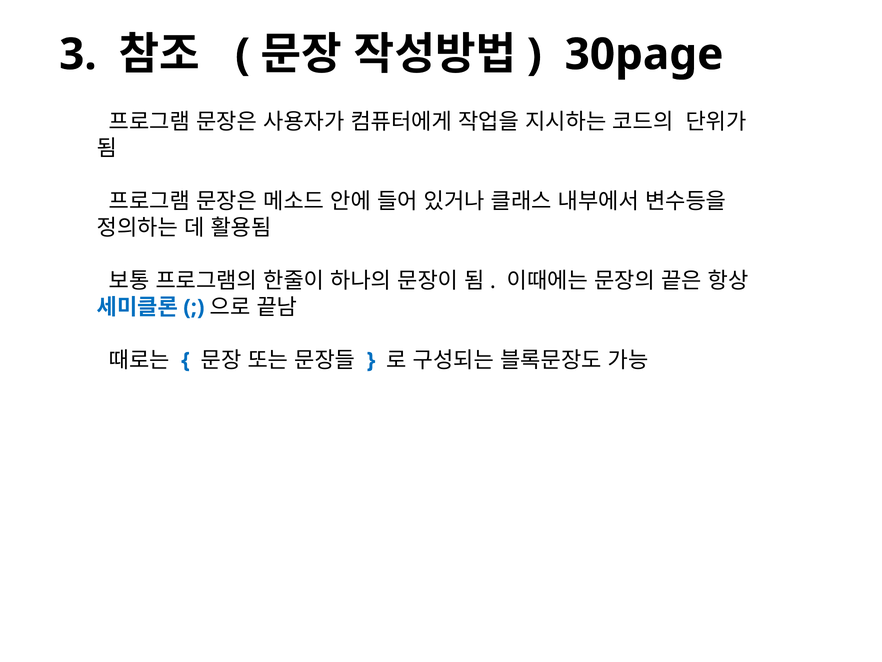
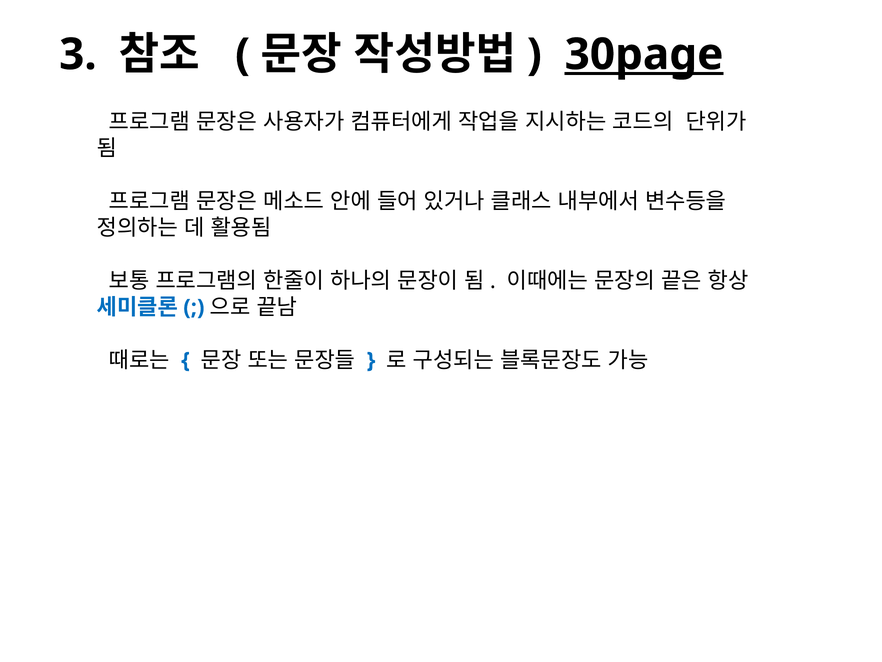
30page underline: none -> present (644, 55)
